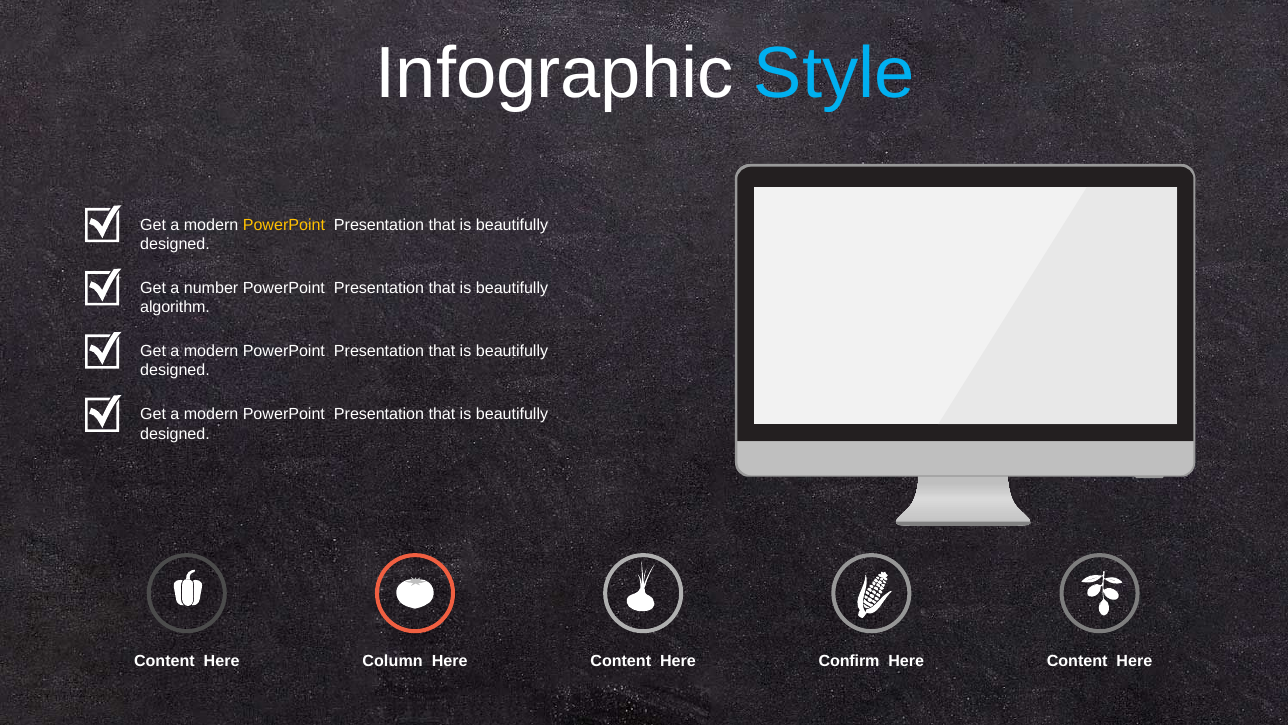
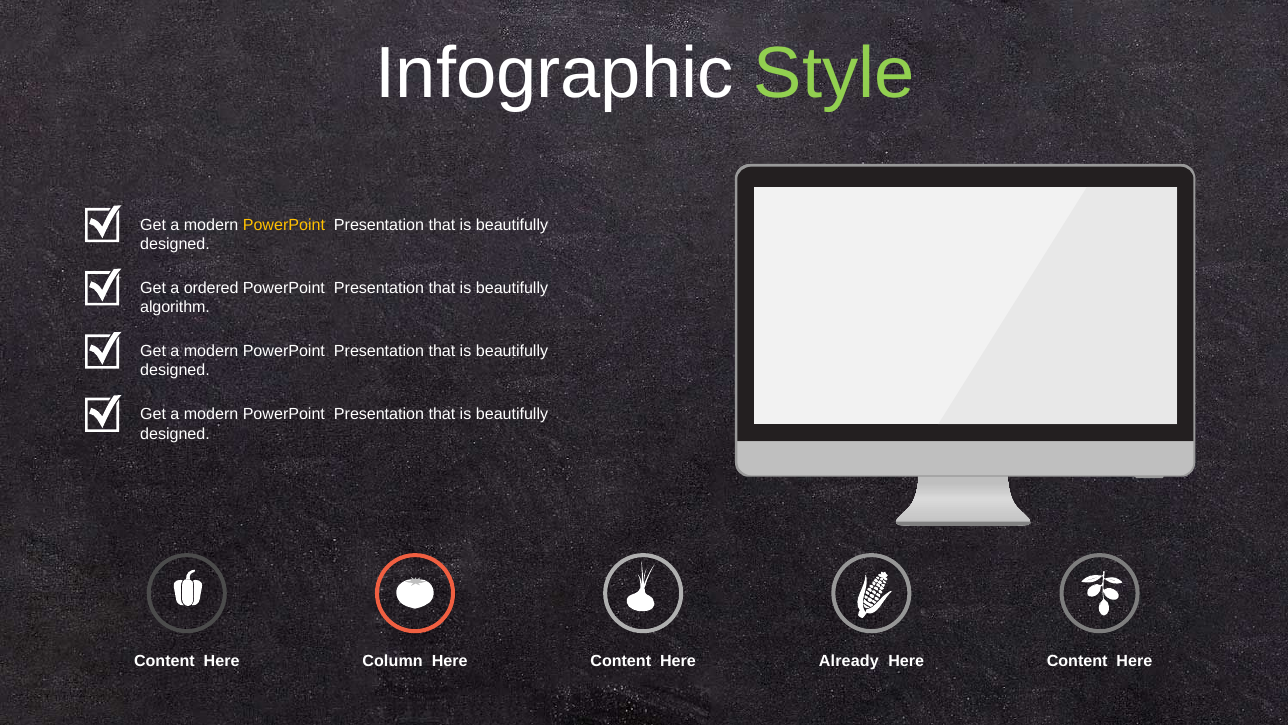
Style colour: light blue -> light green (834, 74)
number: number -> ordered (211, 288)
Confirm: Confirm -> Already (849, 661)
